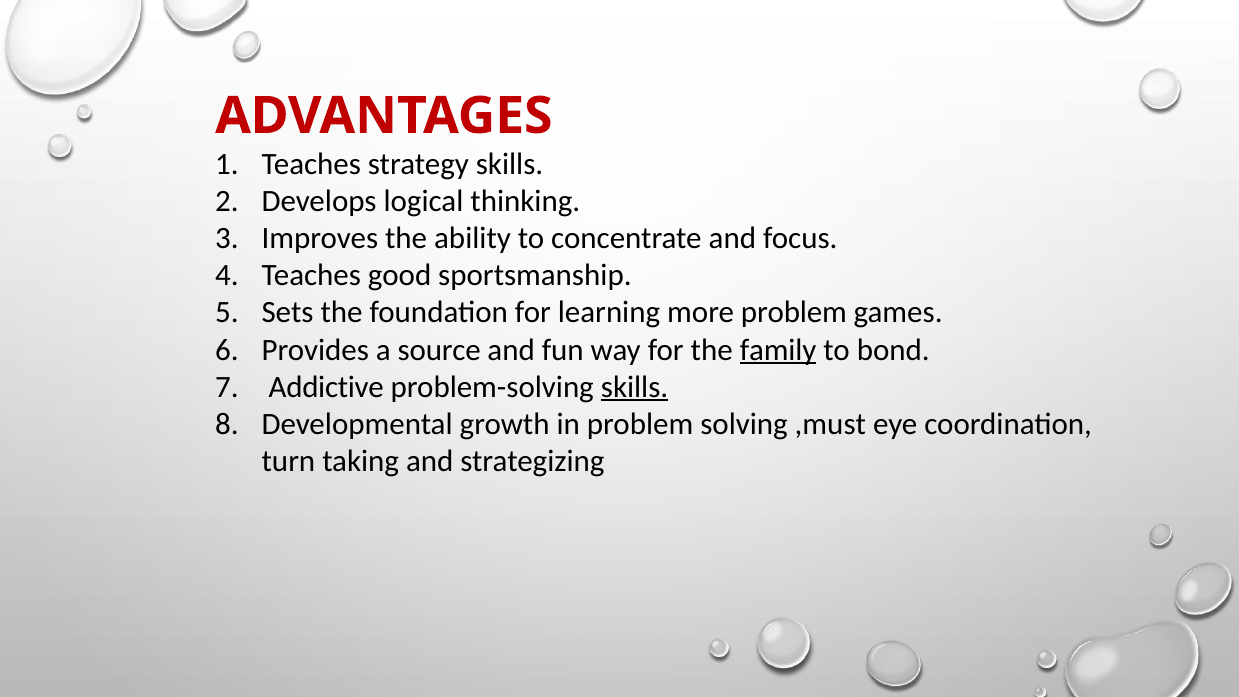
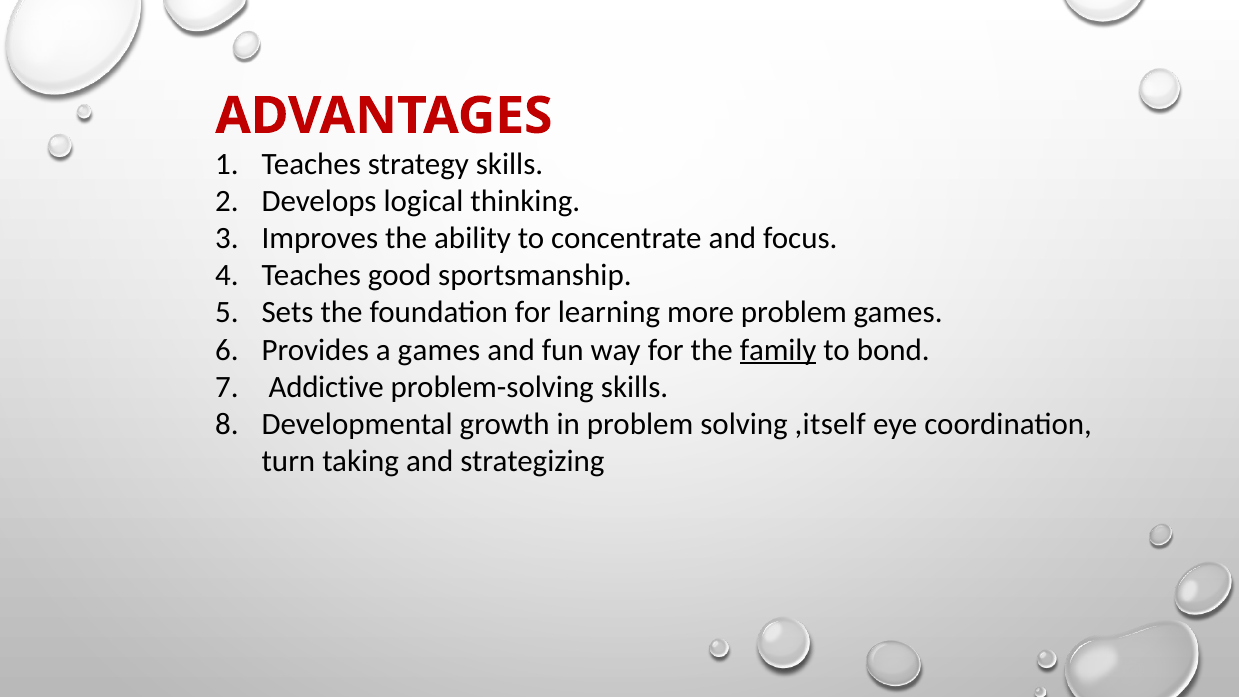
a source: source -> games (439, 350)
skills underline: present -> none (635, 387)
,must: ,must -> ,itself (830, 424)
